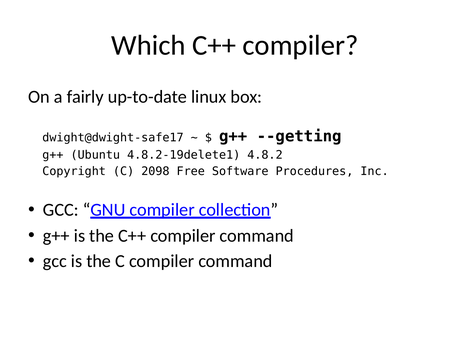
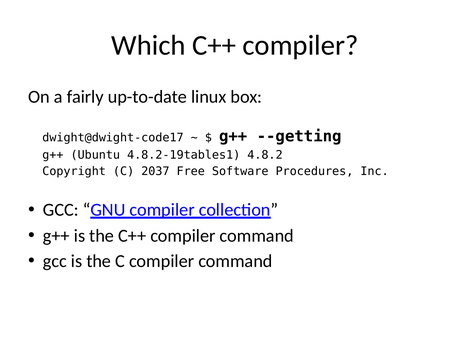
dwight@dwight-safe17: dwight@dwight-safe17 -> dwight@dwight-code17 (113, 138)
4.8.2-19delete1: 4.8.2-19delete1 -> 4.8.2-19tables1 (184, 155)
2098: 2098 -> 2037 (155, 172)
